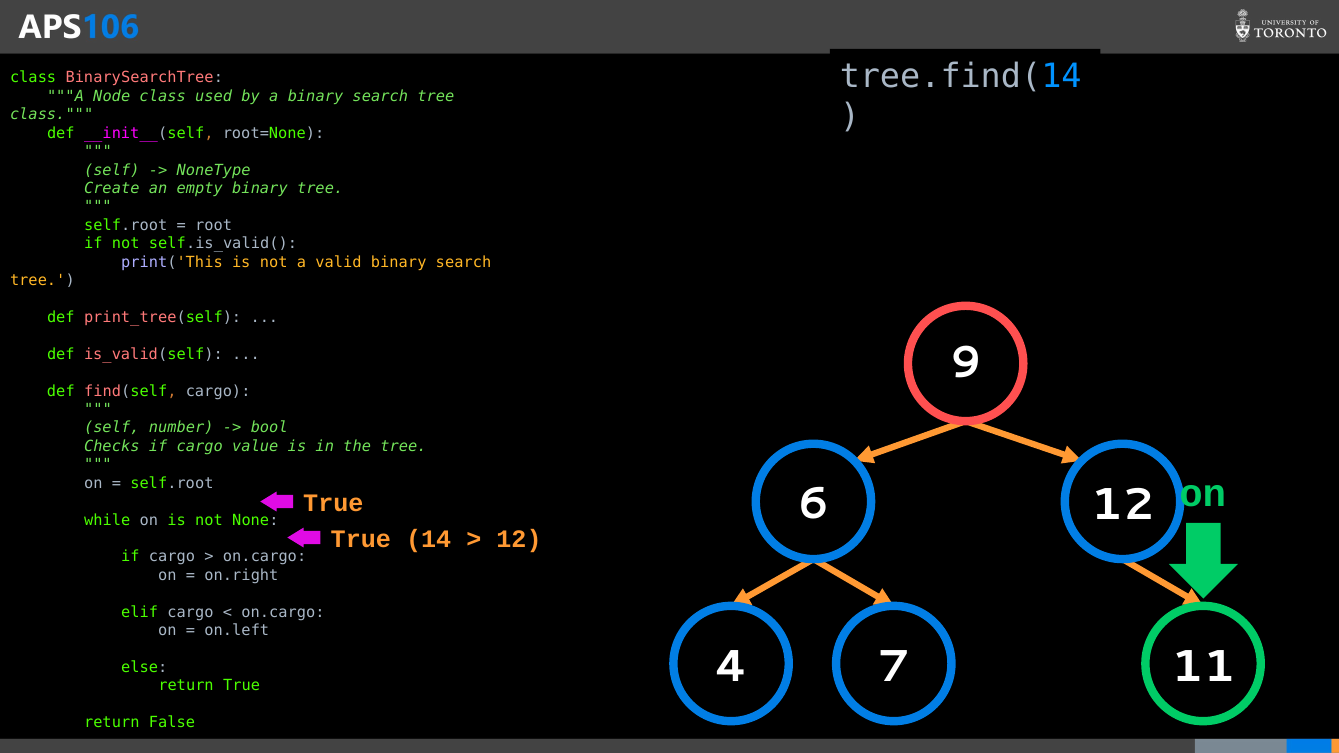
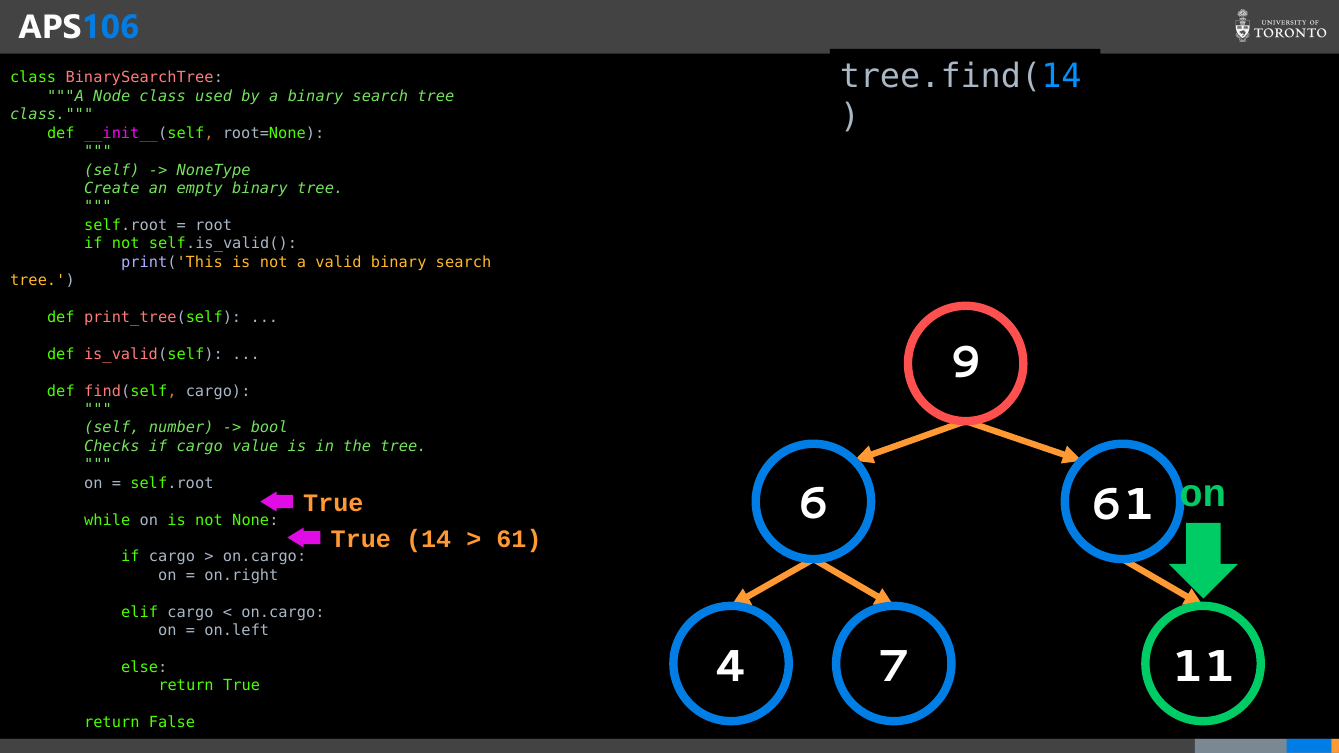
6 12: 12 -> 61 (1123, 505)
12: 12 -> 61 (519, 539)
